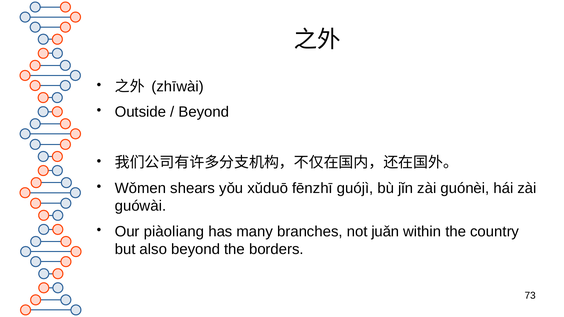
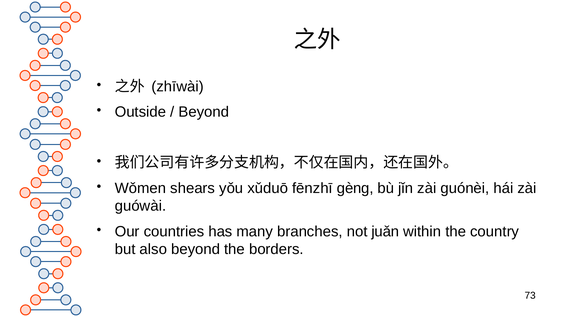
guójì: guójì -> gèng (355, 188)
piàoliang: piàoliang -> countries (174, 232)
